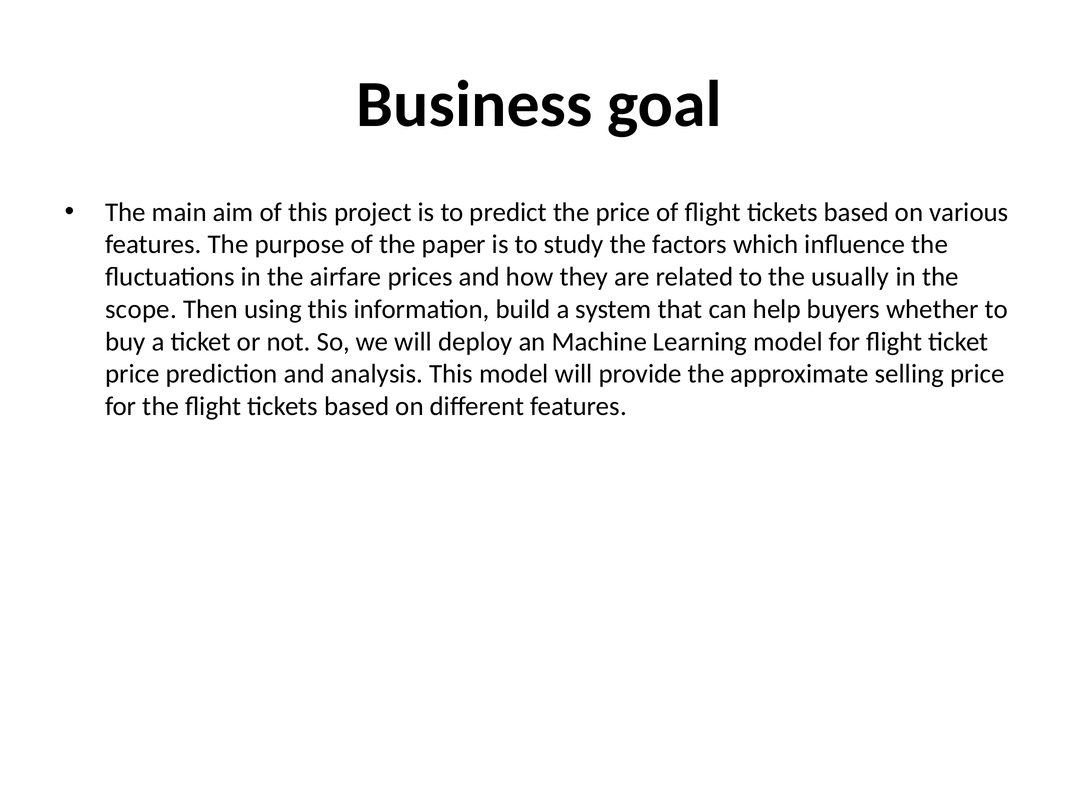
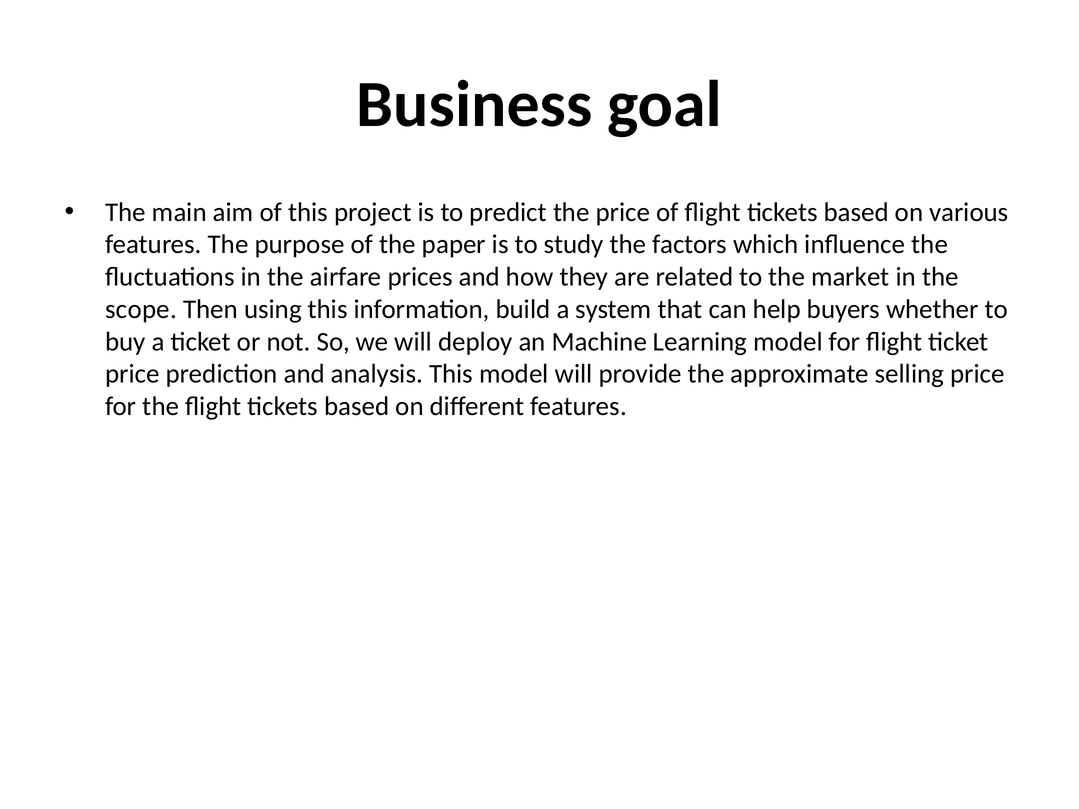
usually: usually -> market (850, 277)
